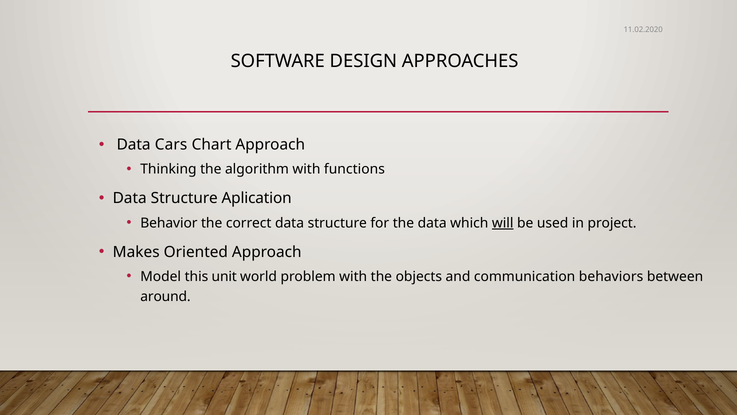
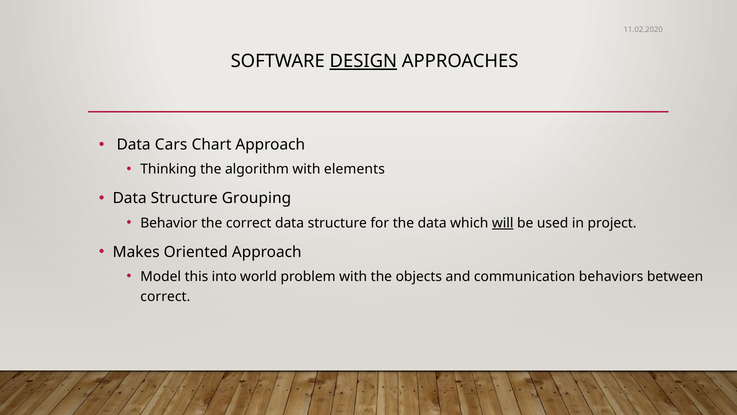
DESIGN underline: none -> present (363, 61)
functions: functions -> elements (354, 169)
Aplication: Aplication -> Grouping (256, 198)
unit: unit -> into (224, 276)
around: around -> correct (165, 296)
